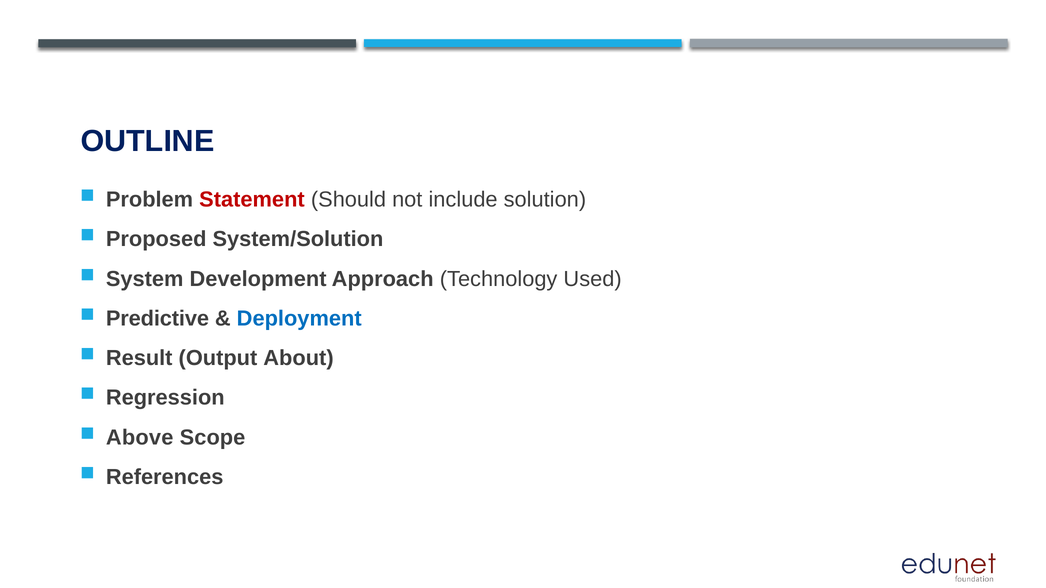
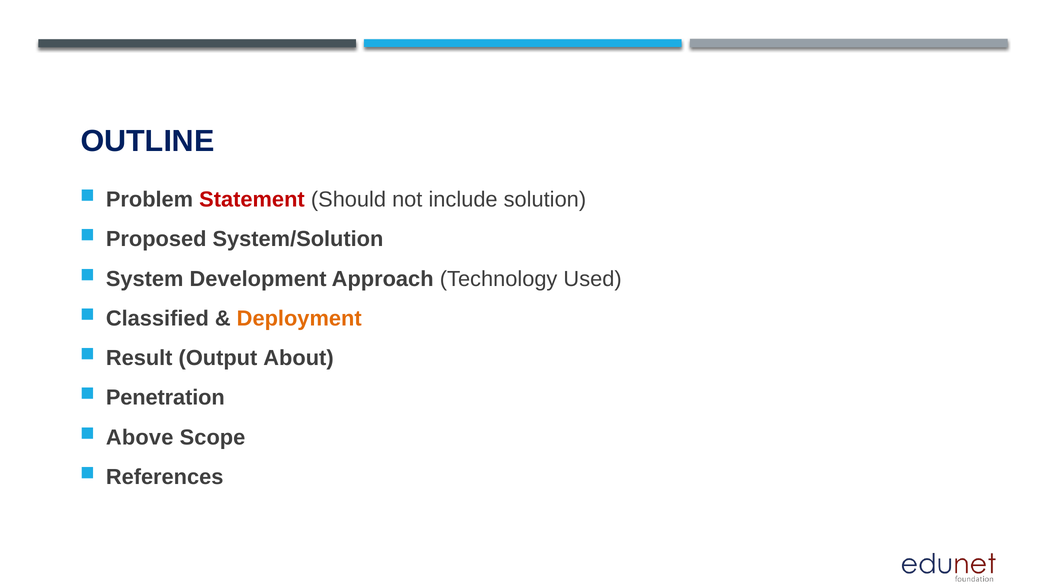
Predictive: Predictive -> Classified (157, 319)
Deployment colour: blue -> orange (299, 319)
Regression: Regression -> Penetration (165, 398)
